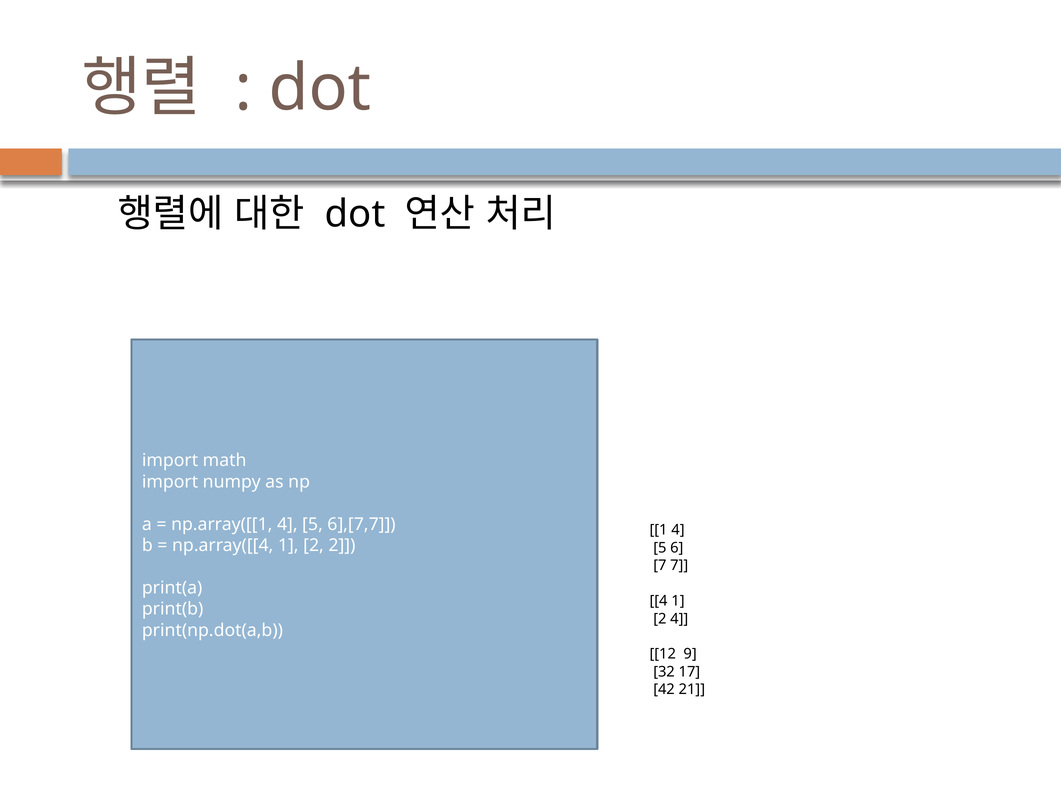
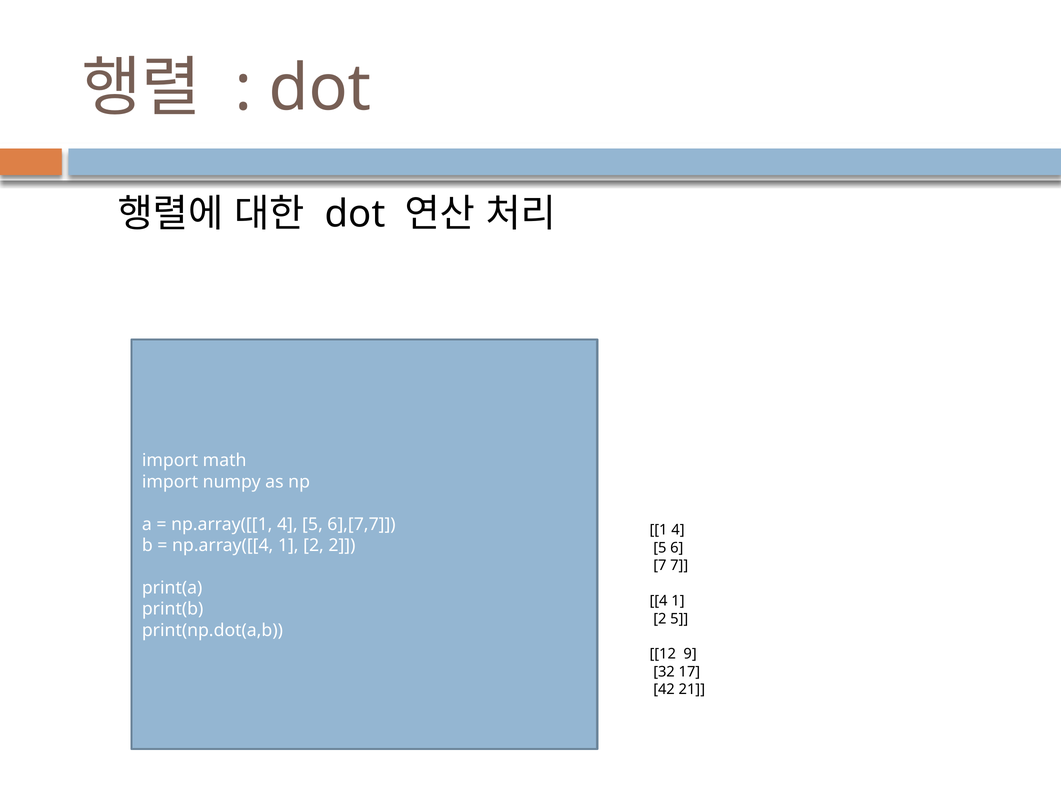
2 4: 4 -> 5 (679, 618)
